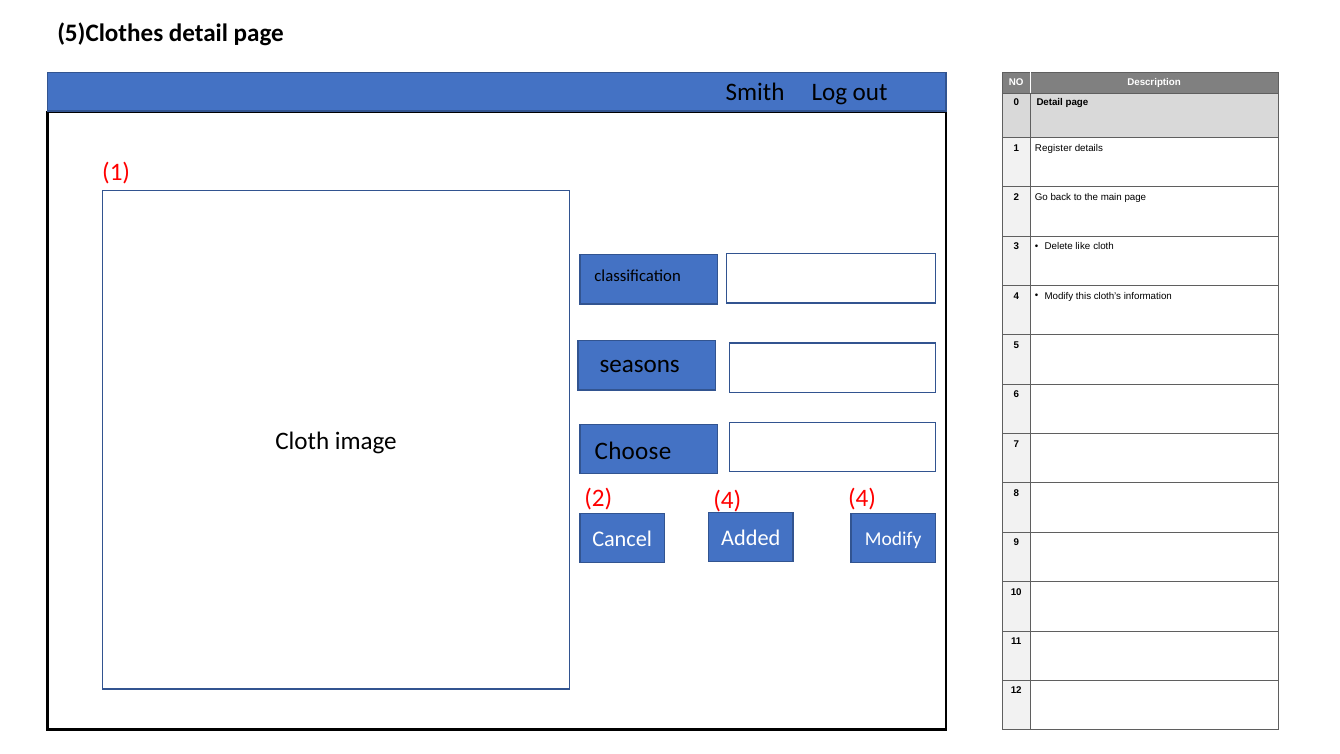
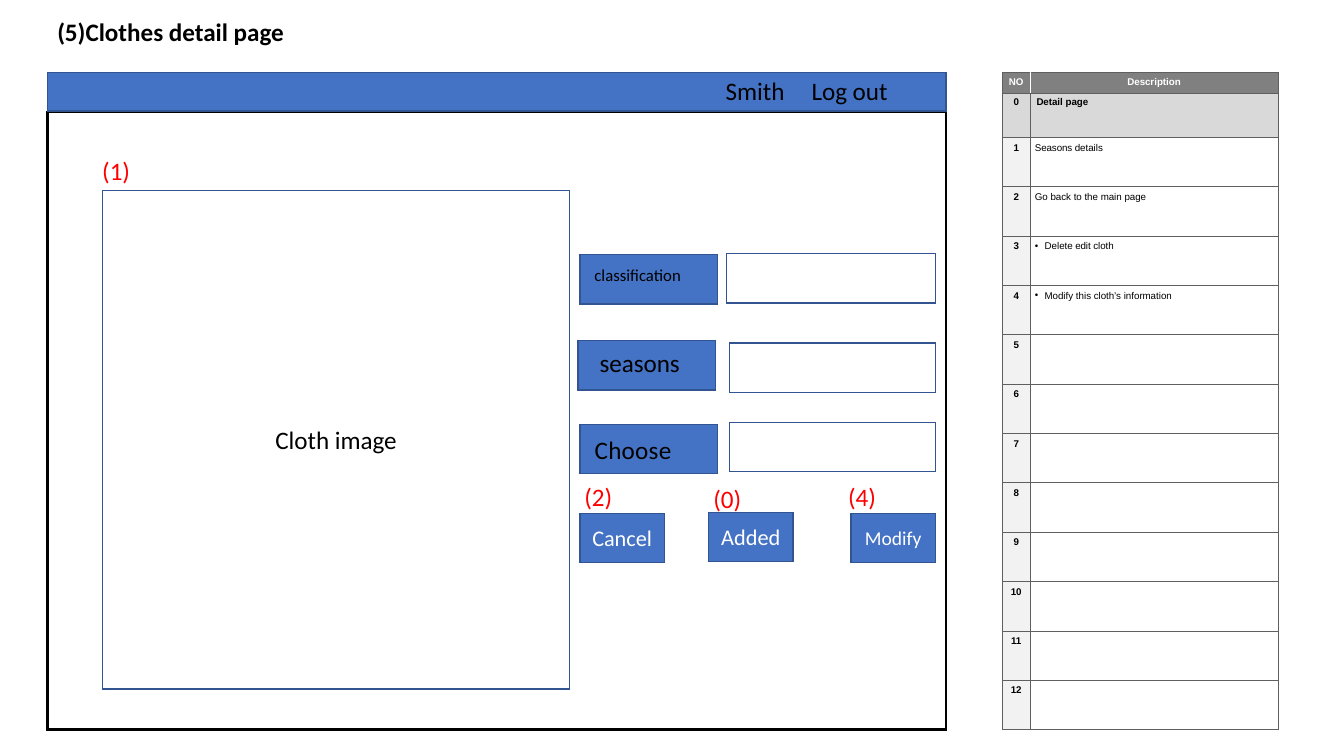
1 Register: Register -> Seasons (1054, 148)
like: like -> edit (1083, 246)
2 4: 4 -> 0 (727, 500)
